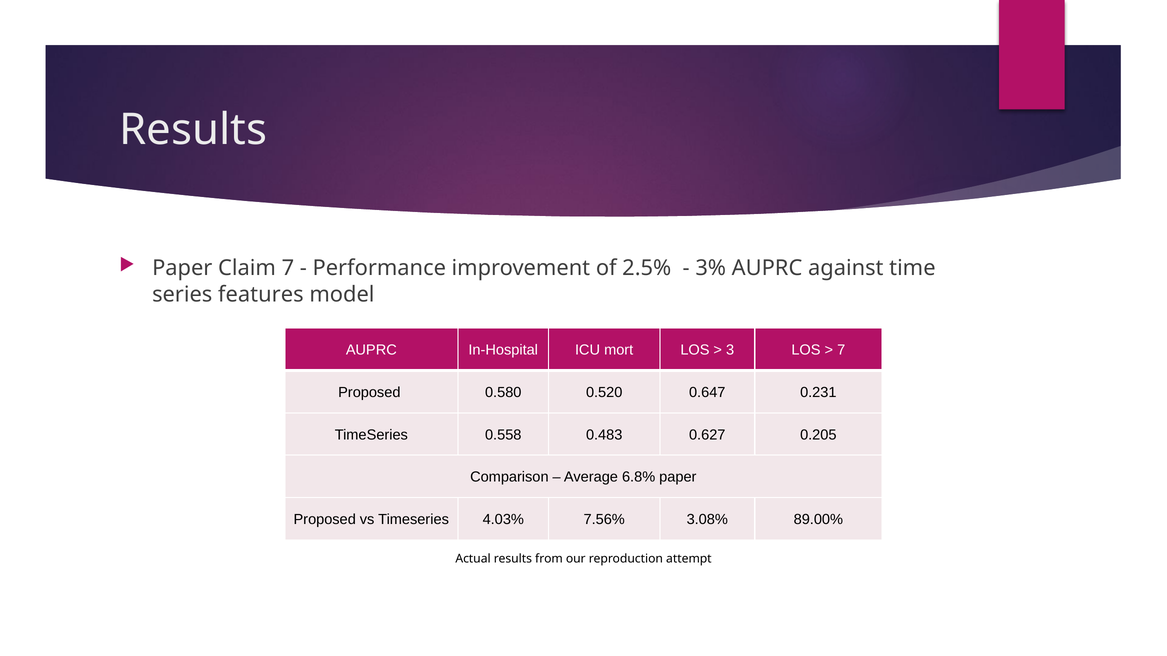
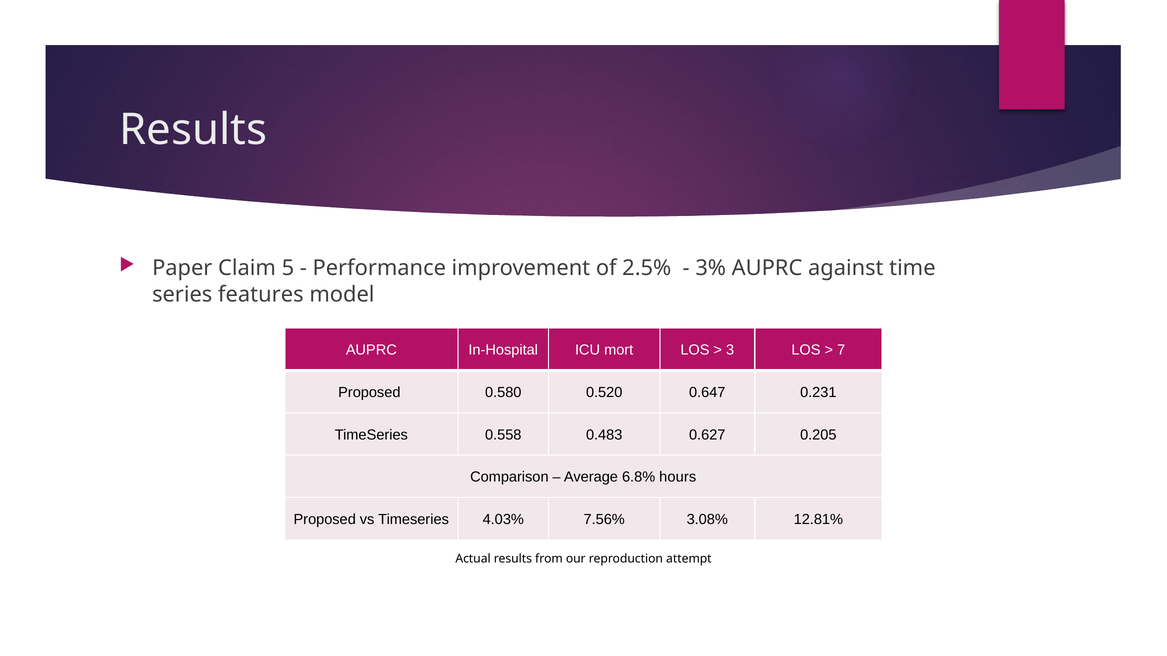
Claim 7: 7 -> 5 (288, 268)
6.8% paper: paper -> hours (678, 477)
89.00%: 89.00% -> 12.81% (818, 520)
